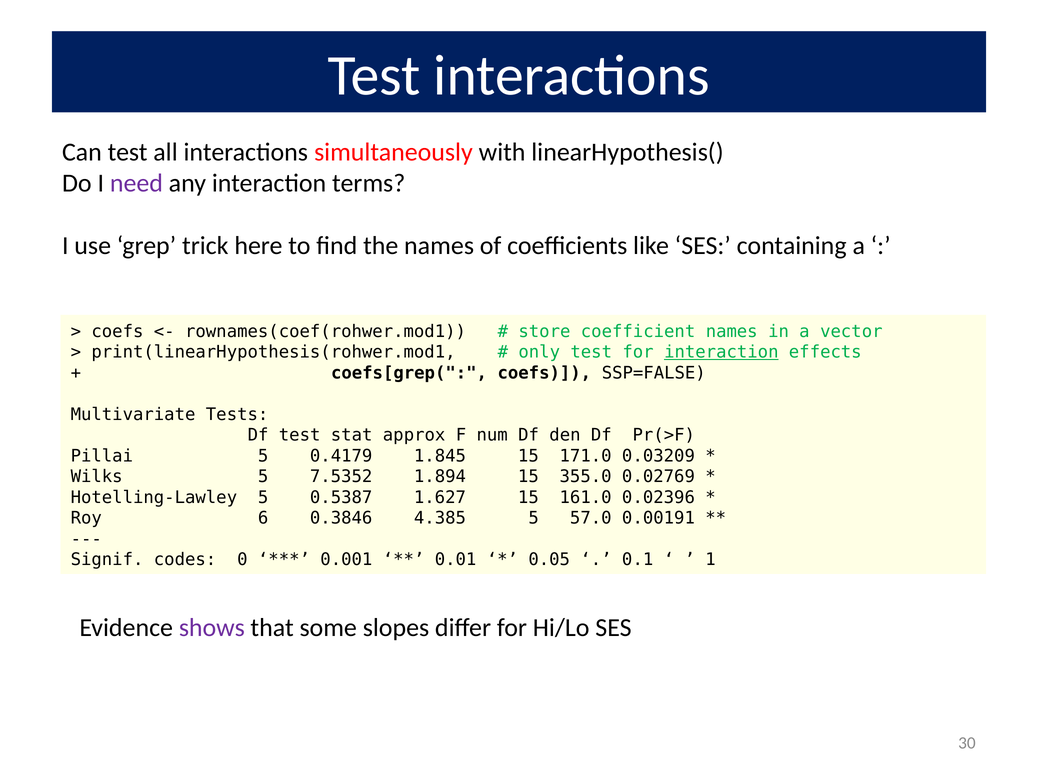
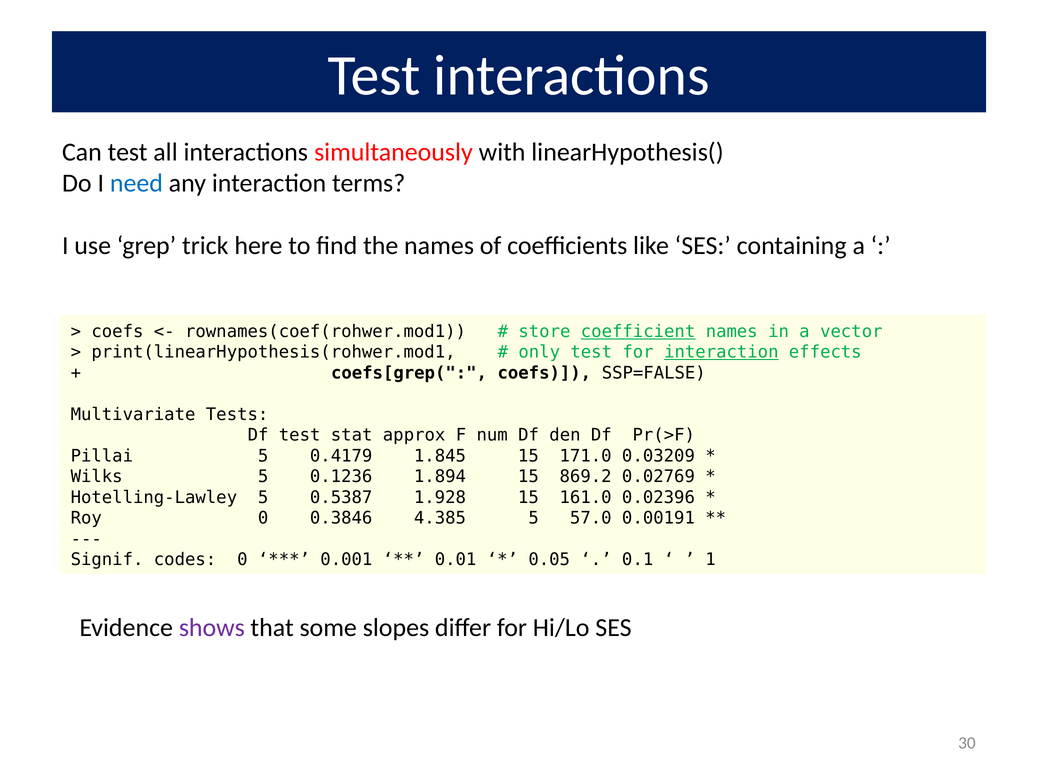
need colour: purple -> blue (136, 183)
coefficient underline: none -> present (638, 332)
7.5352: 7.5352 -> 0.1236 (341, 477)
355.0: 355.0 -> 869.2 (586, 477)
1.627: 1.627 -> 1.928 (440, 498)
Roy 6: 6 -> 0 (263, 519)
